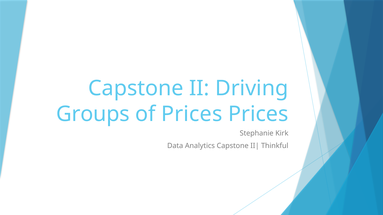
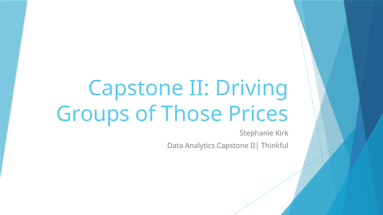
of Prices: Prices -> Those (192, 114)
